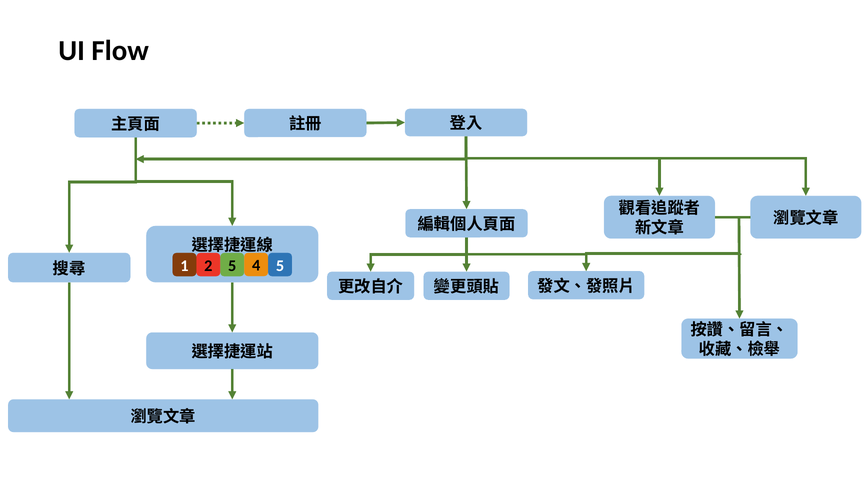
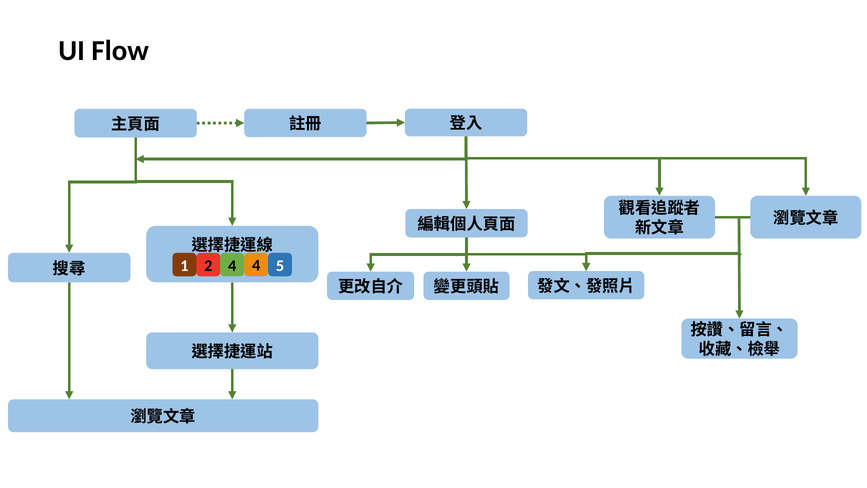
2 5: 5 -> 4 (232, 266)
